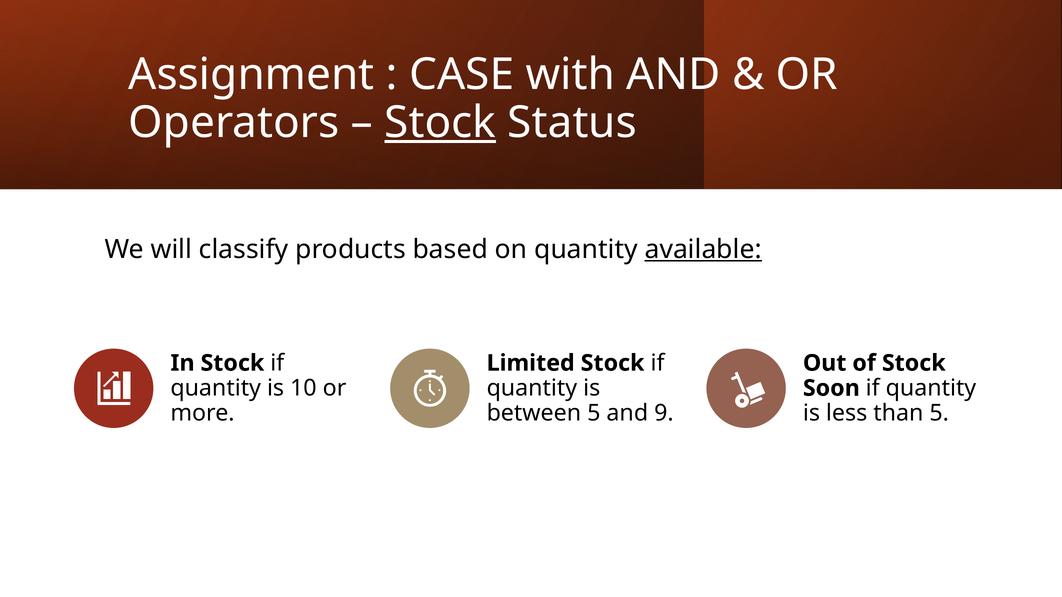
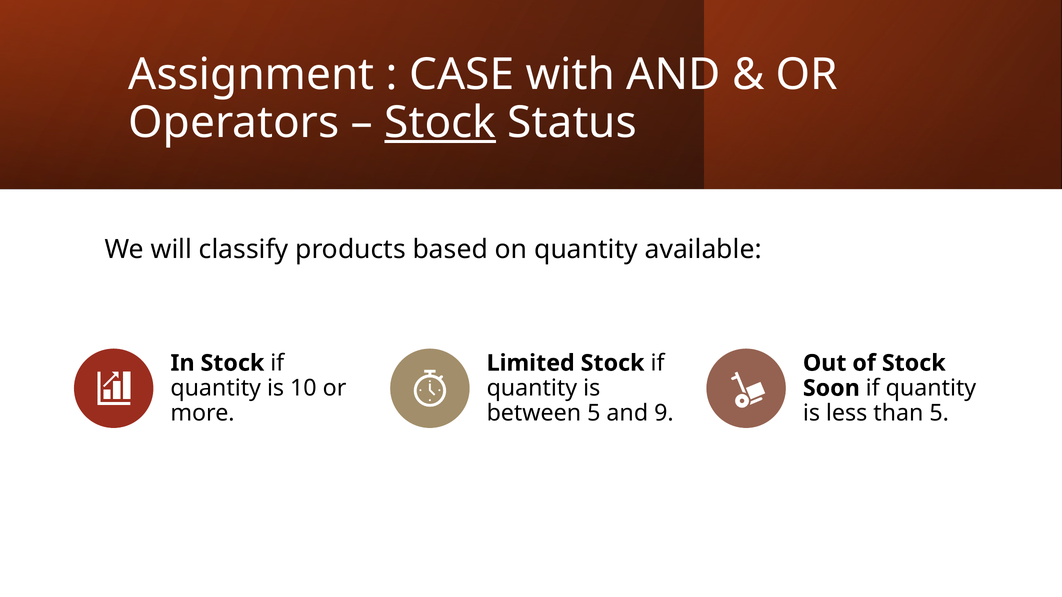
available underline: present -> none (703, 249)
